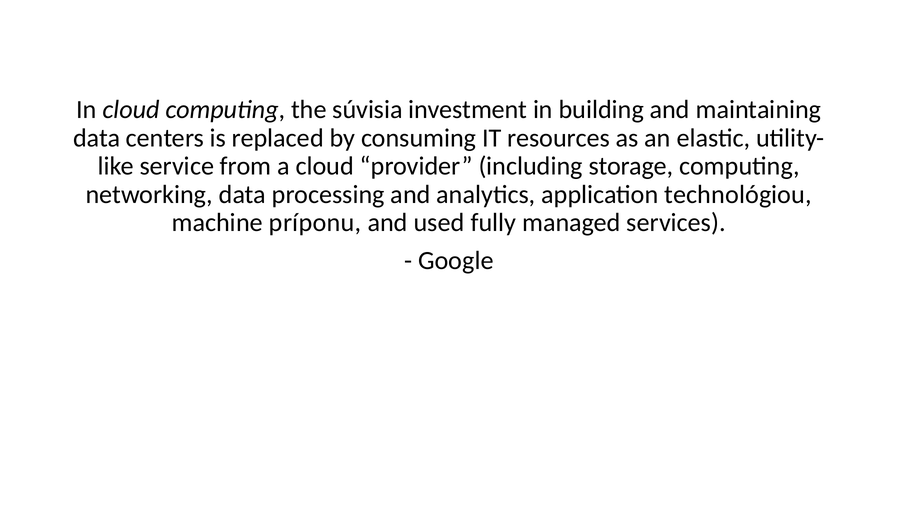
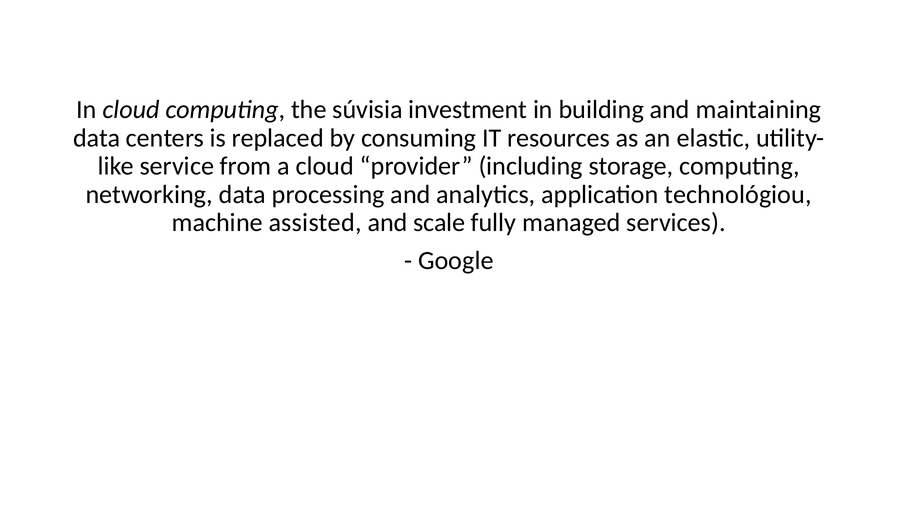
príponu: príponu -> assisted (315, 223)
used: used -> scale (439, 223)
